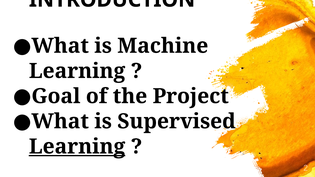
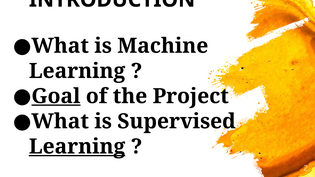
Goal underline: none -> present (56, 96)
